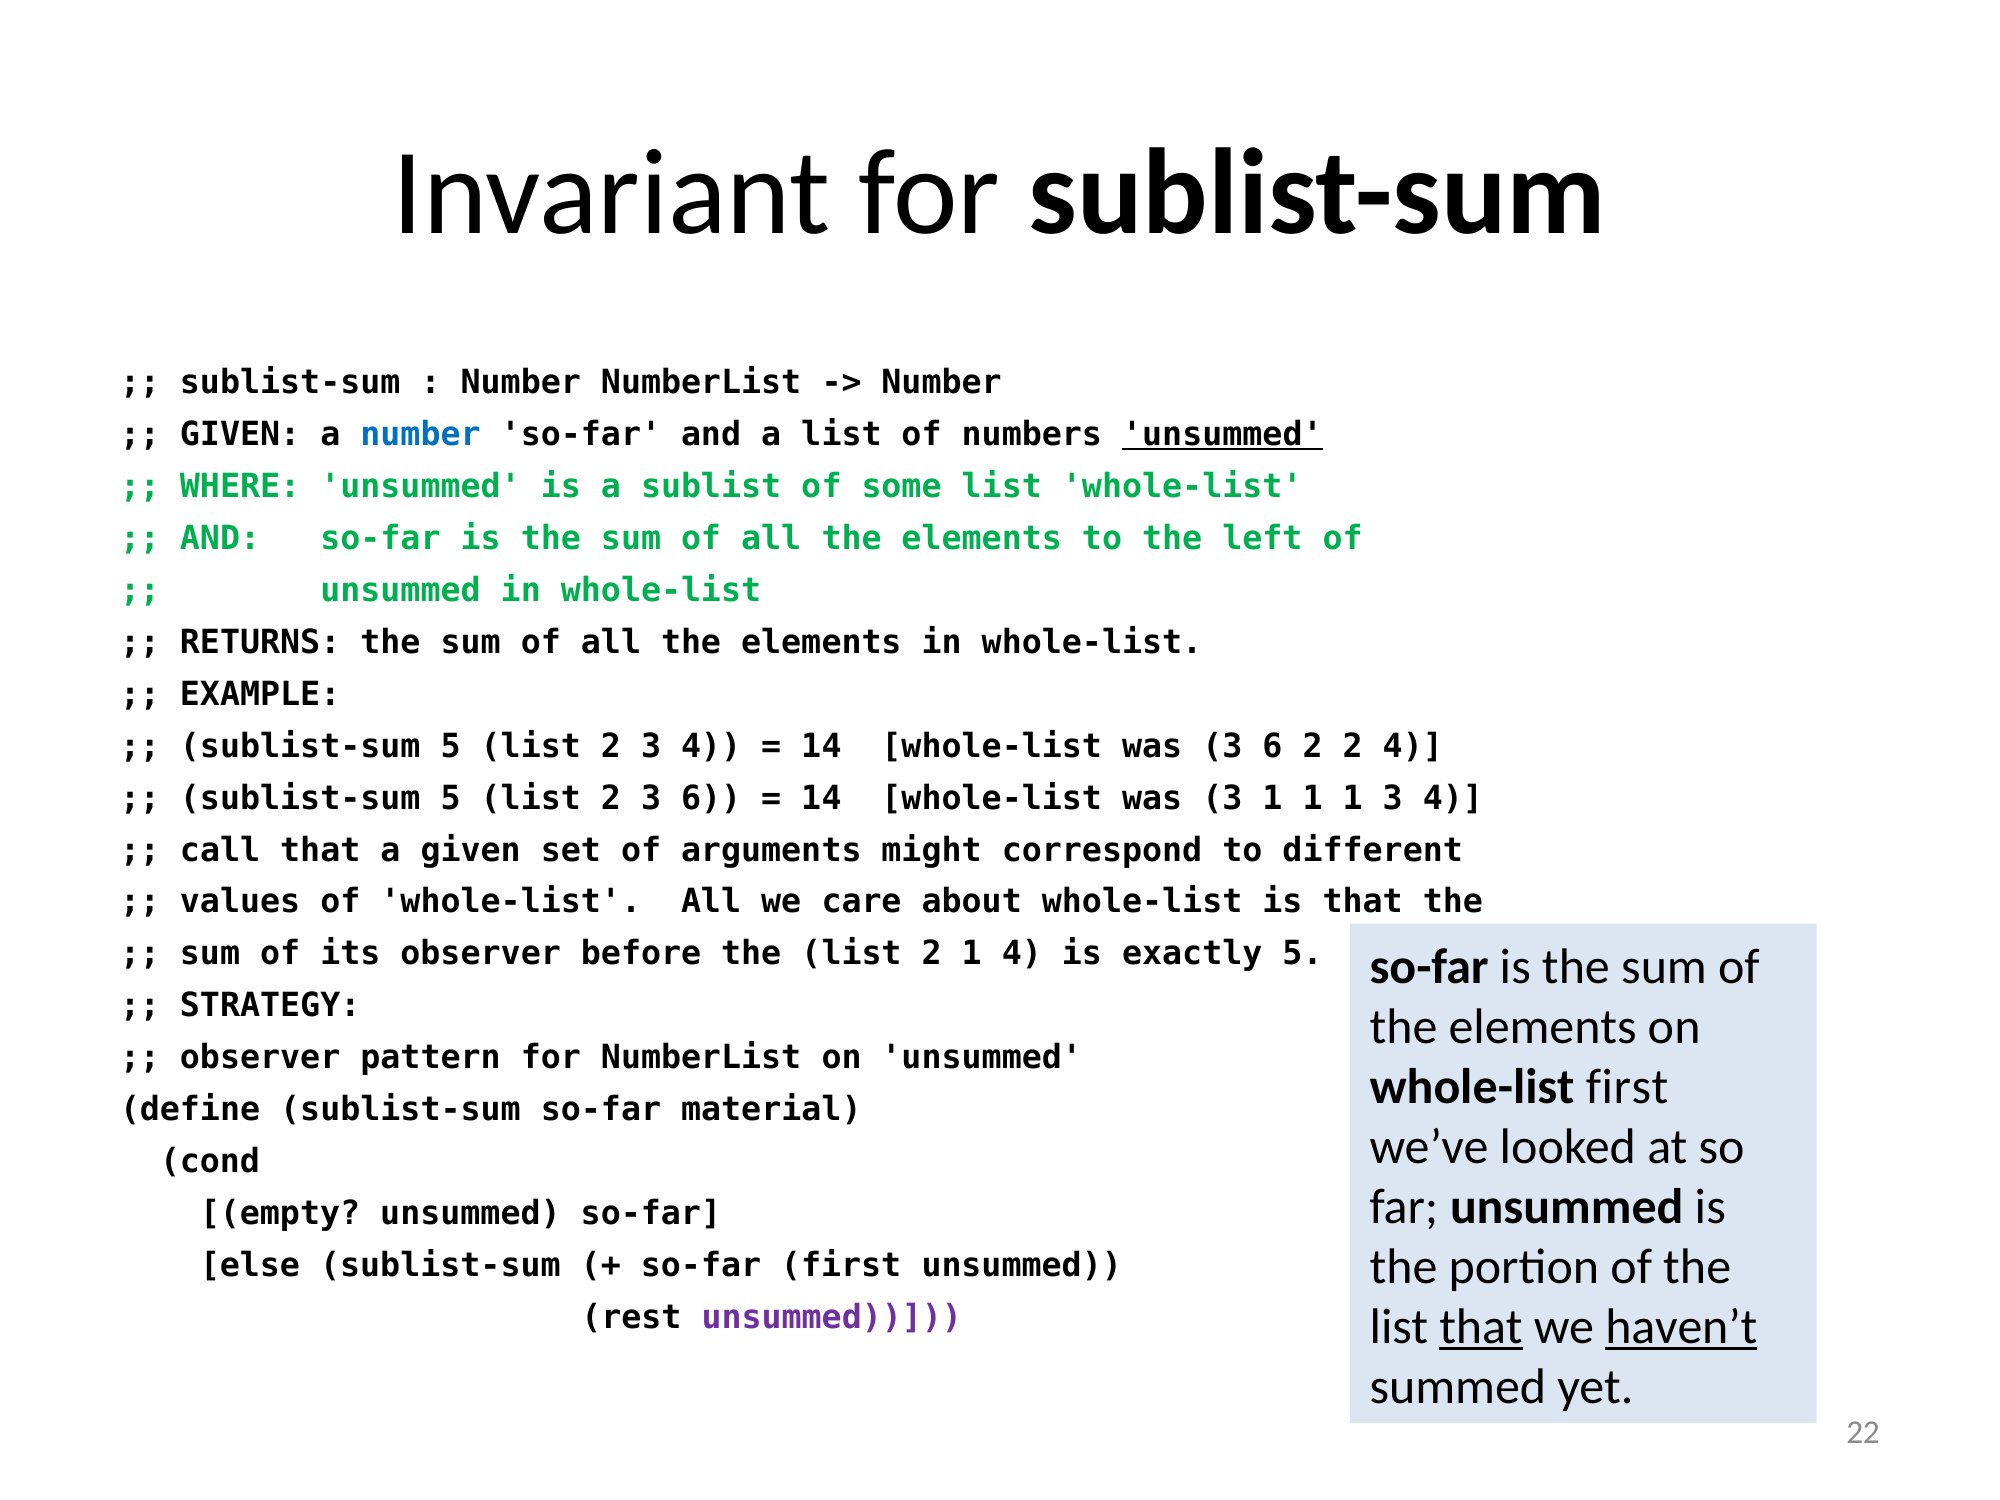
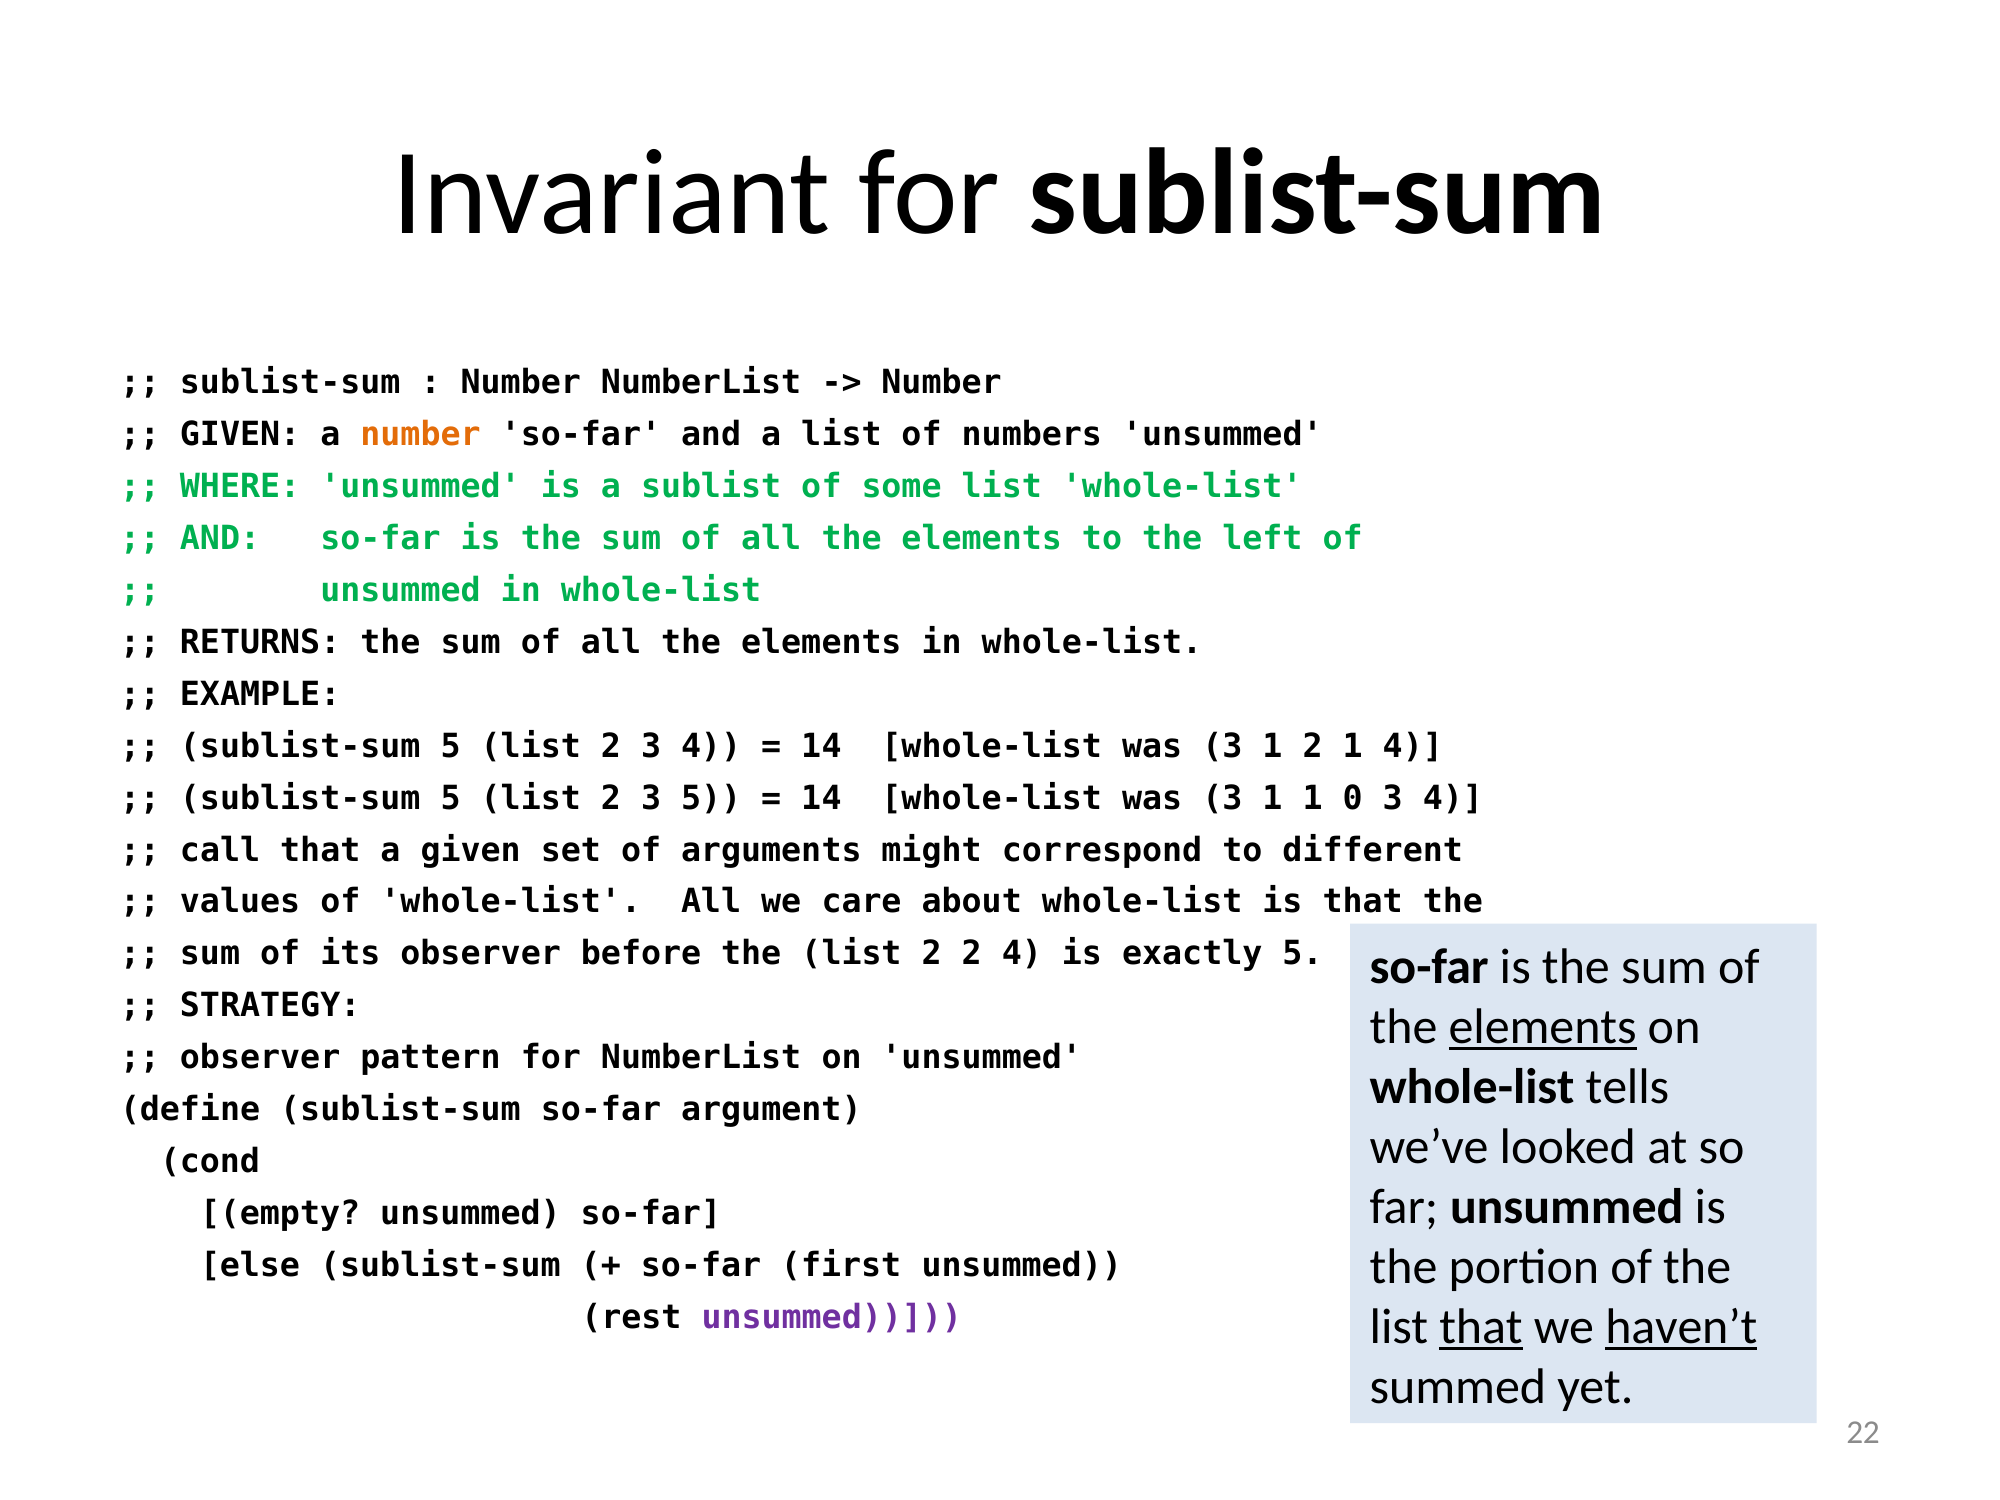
number colour: blue -> orange (421, 434)
unsummed underline: present -> none (1222, 434)
6: 6 -> 1 (1272, 746)
2 2: 2 -> 1 (1353, 746)
2 3 6: 6 -> 5 (711, 798)
1 1 1: 1 -> 0 (1353, 798)
2 1: 1 -> 2 (972, 954)
elements underline: none -> present (1543, 1027)
whole-list first: first -> tells (1627, 1087)
material: material -> argument (771, 1110)
